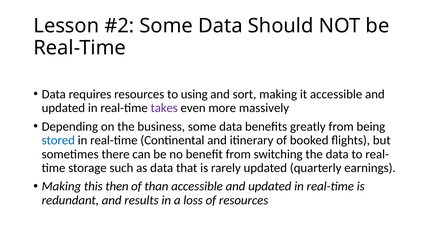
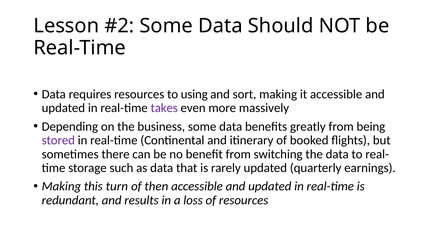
stored colour: blue -> purple (58, 140)
then: then -> turn (117, 186)
than: than -> then (156, 186)
